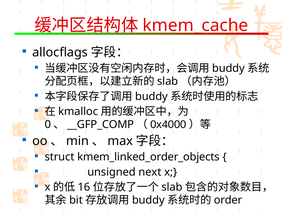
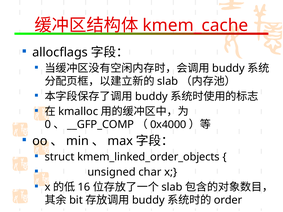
next: next -> char (150, 172)
